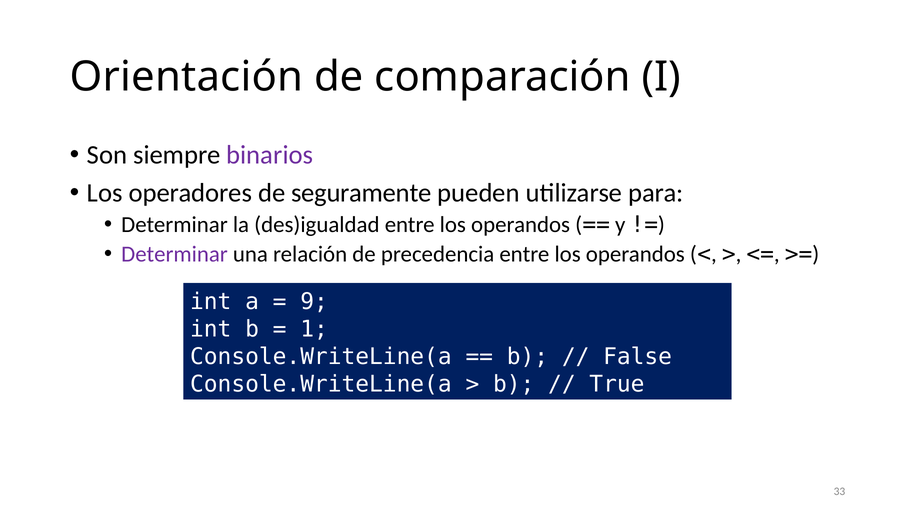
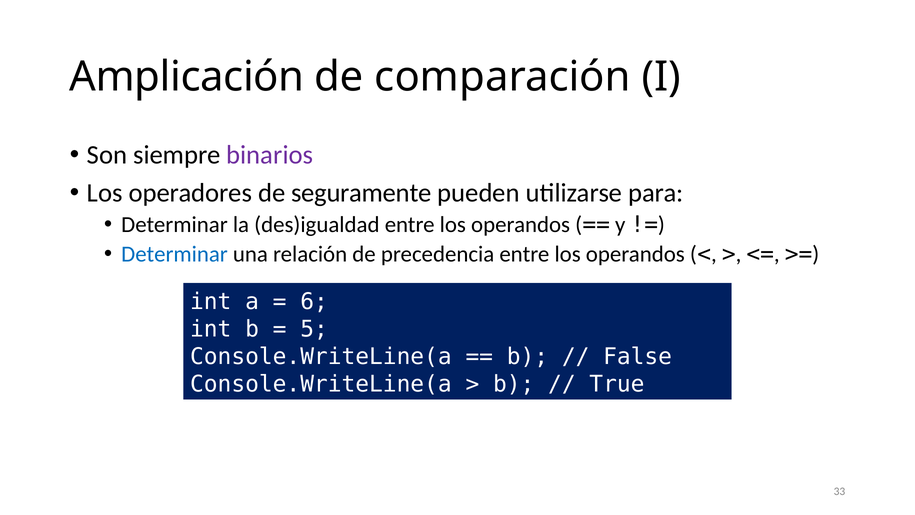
Orientación: Orientación -> Amplicación (187, 77)
Determinar colour: purple -> blue (175, 254)
9: 9 -> 6 (314, 301)
1: 1 -> 5 (314, 329)
